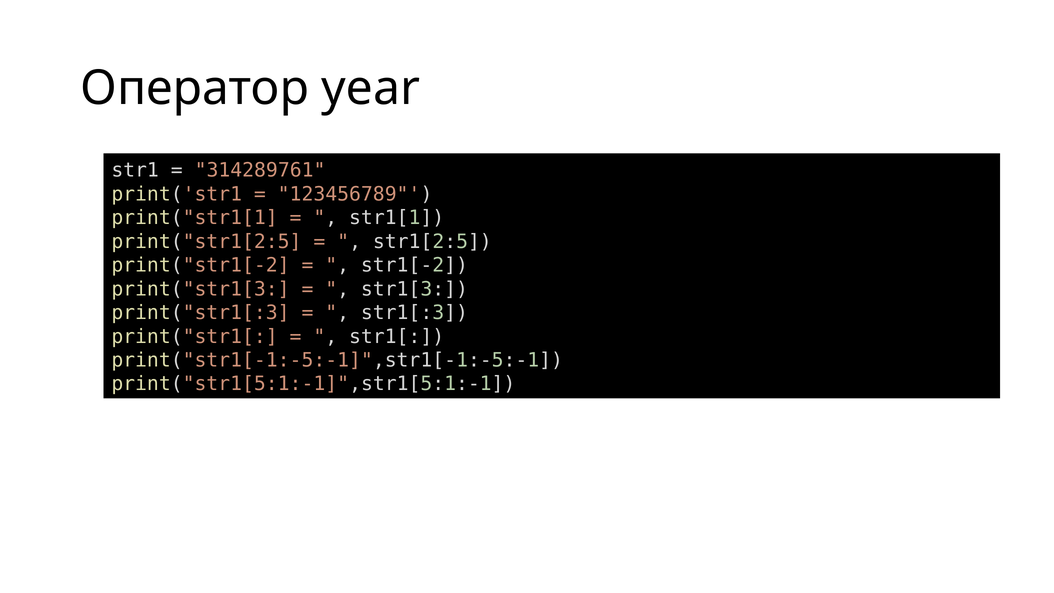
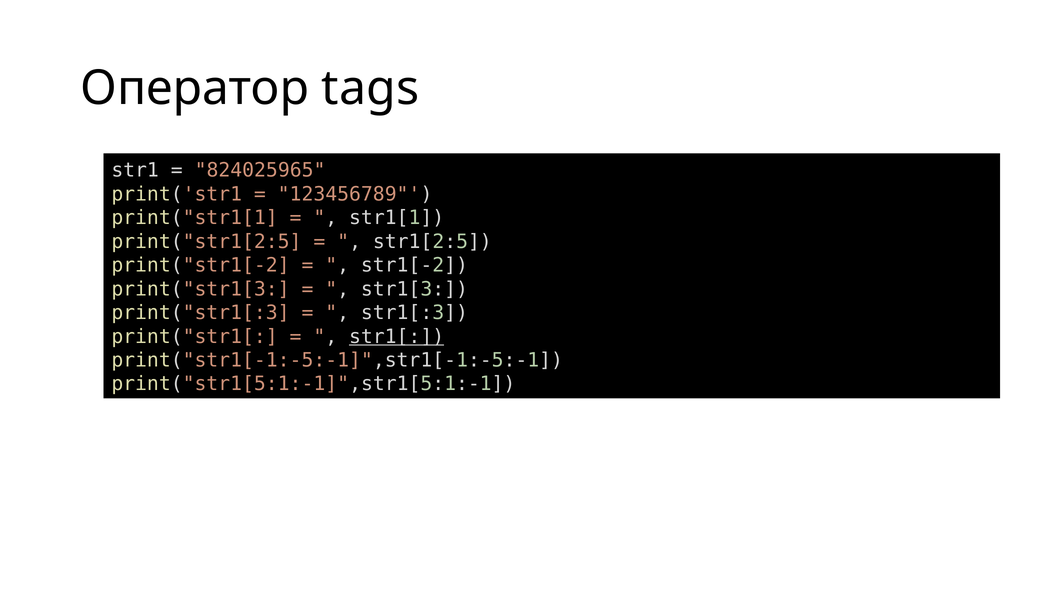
year: year -> tags (371, 89)
314289761: 314289761 -> 824025965 (260, 170)
str1[ underline: none -> present (397, 336)
